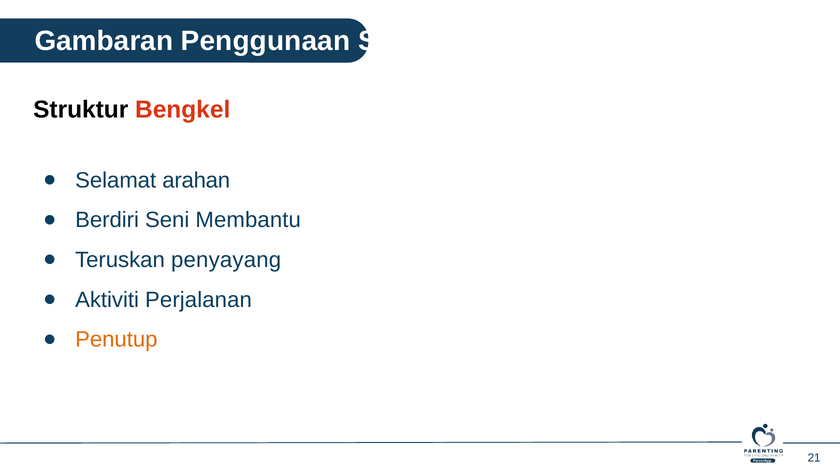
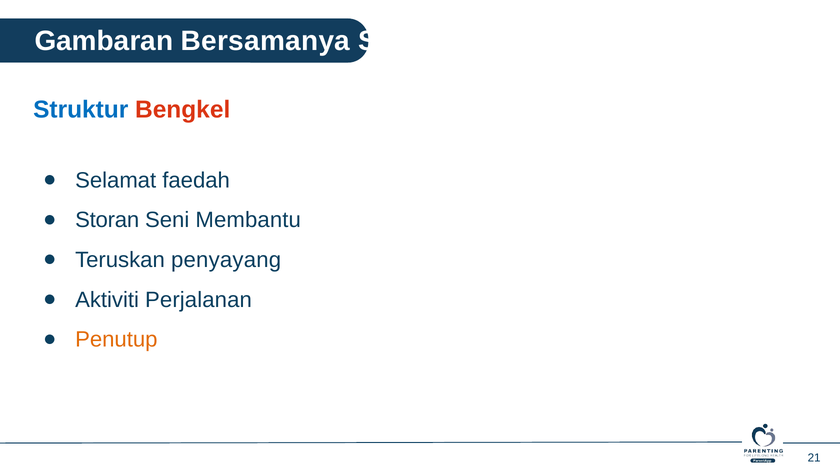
Penggunaan: Penggunaan -> Bersamanya (265, 41)
Struktur colour: black -> blue (81, 110)
arahan: arahan -> faedah (196, 180)
Berdiri: Berdiri -> Storan (107, 220)
